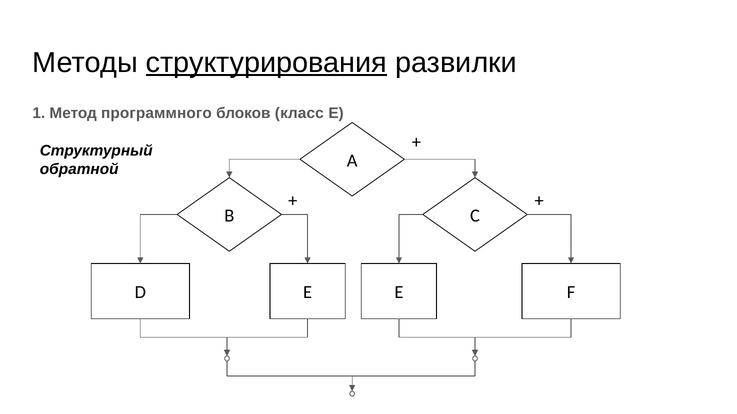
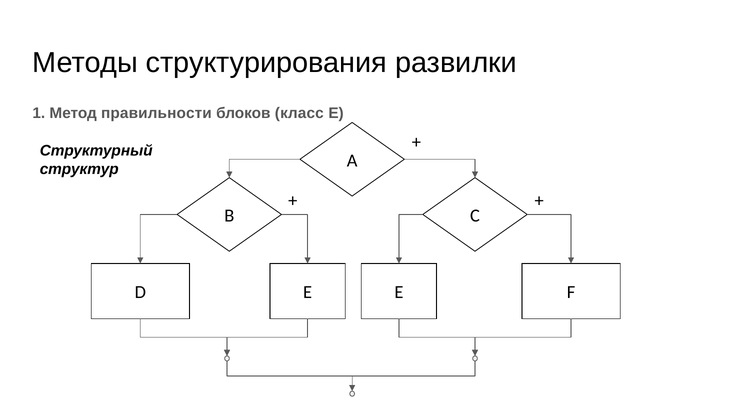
структурирования underline: present -> none (266, 63)
программного: программного -> правильности (156, 113)
обратной: обратной -> структур (79, 170)
